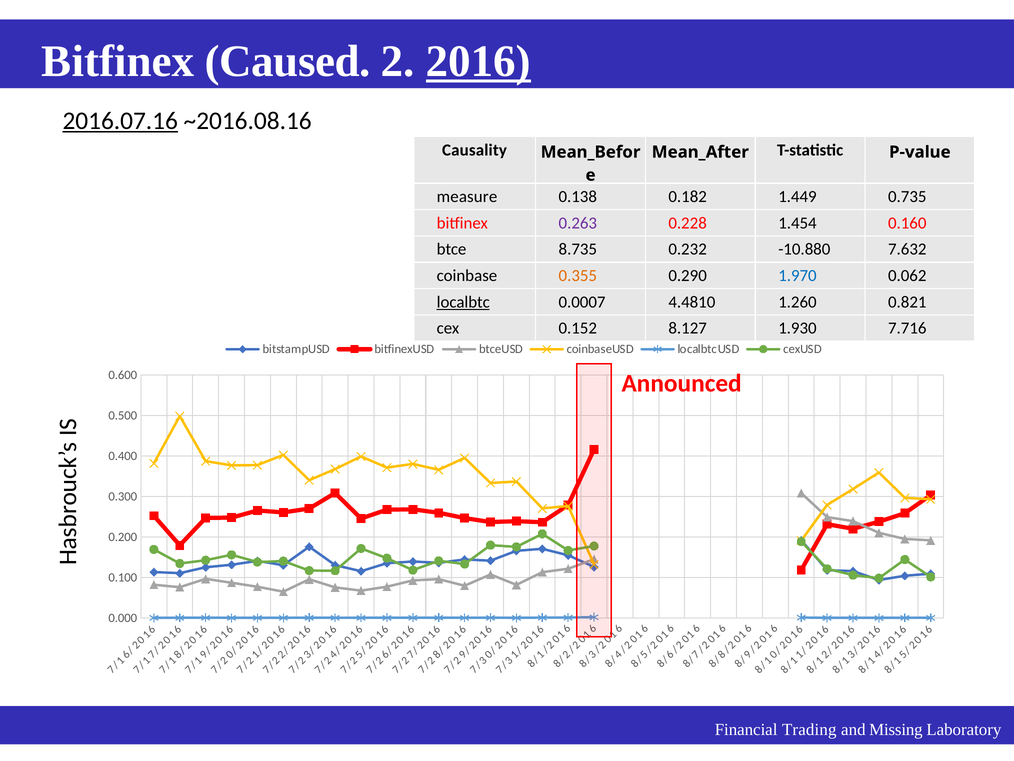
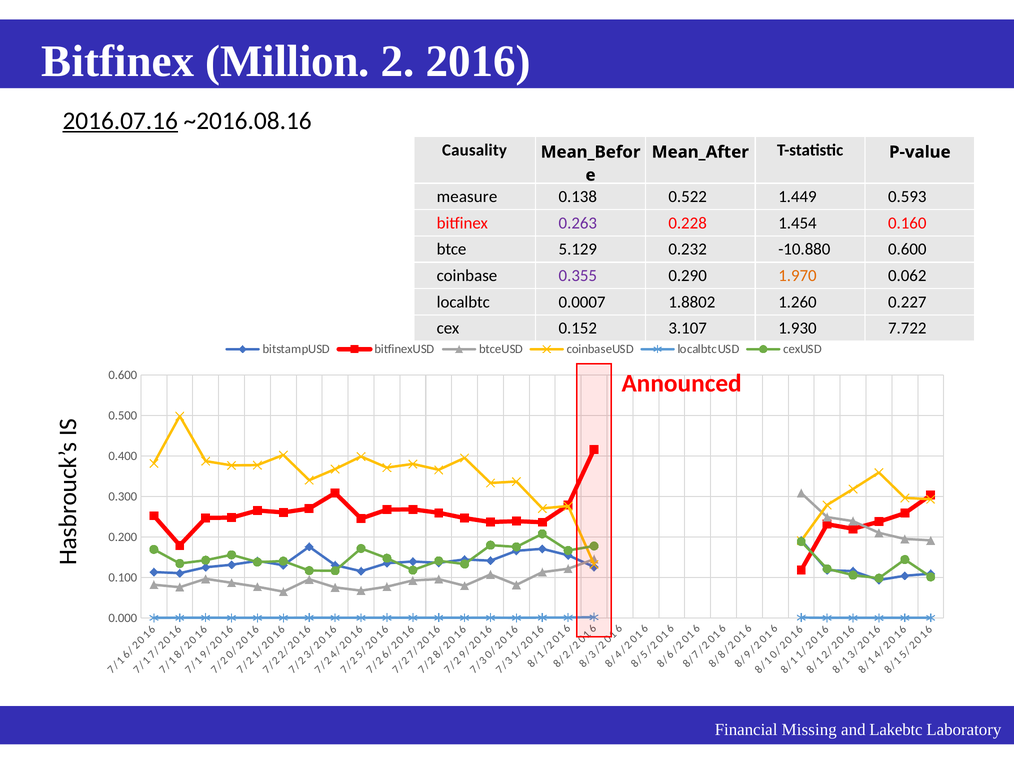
Caused: Caused -> Million (288, 62)
2016 underline: present -> none (478, 62)
0.182: 0.182 -> 0.522 (688, 197)
0.735: 0.735 -> 0.593 (907, 197)
8.735: 8.735 -> 5.129 (578, 249)
-10.880 7.632: 7.632 -> 0.600 (907, 249)
0.355 colour: orange -> purple (578, 276)
1.970 colour: blue -> orange (797, 276)
localbtc underline: present -> none (463, 302)
4.4810: 4.4810 -> 1.8802 (692, 302)
0.821: 0.821 -> 0.227 (907, 302)
8.127: 8.127 -> 3.107 (688, 328)
7.716: 7.716 -> 7.722 (907, 328)
Trading: Trading -> Missing (809, 729)
Missing: Missing -> Lakebtc (896, 729)
